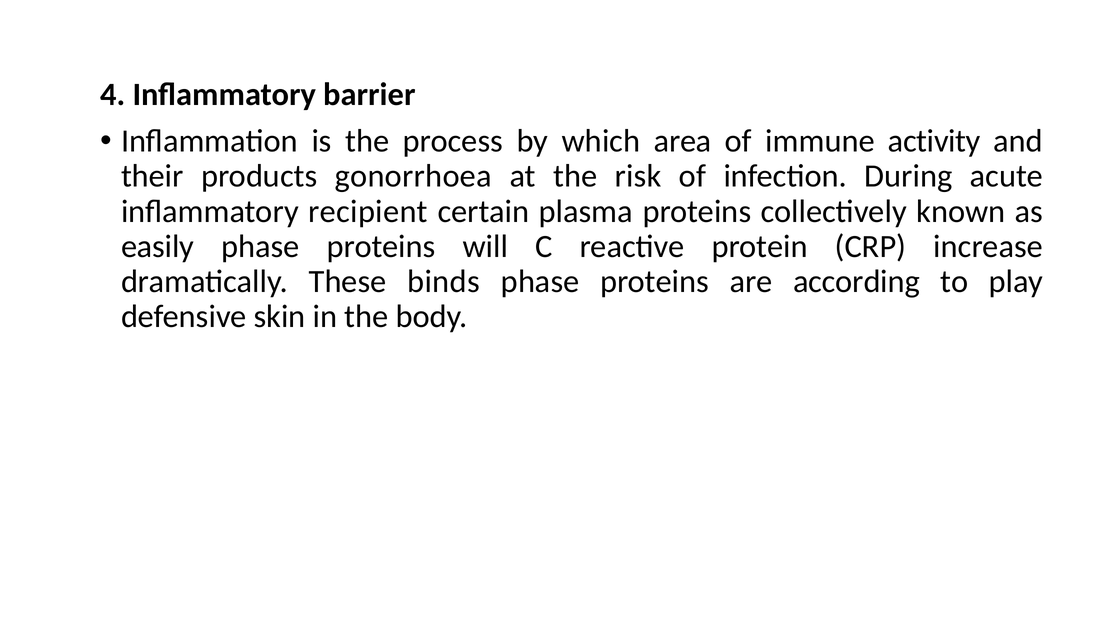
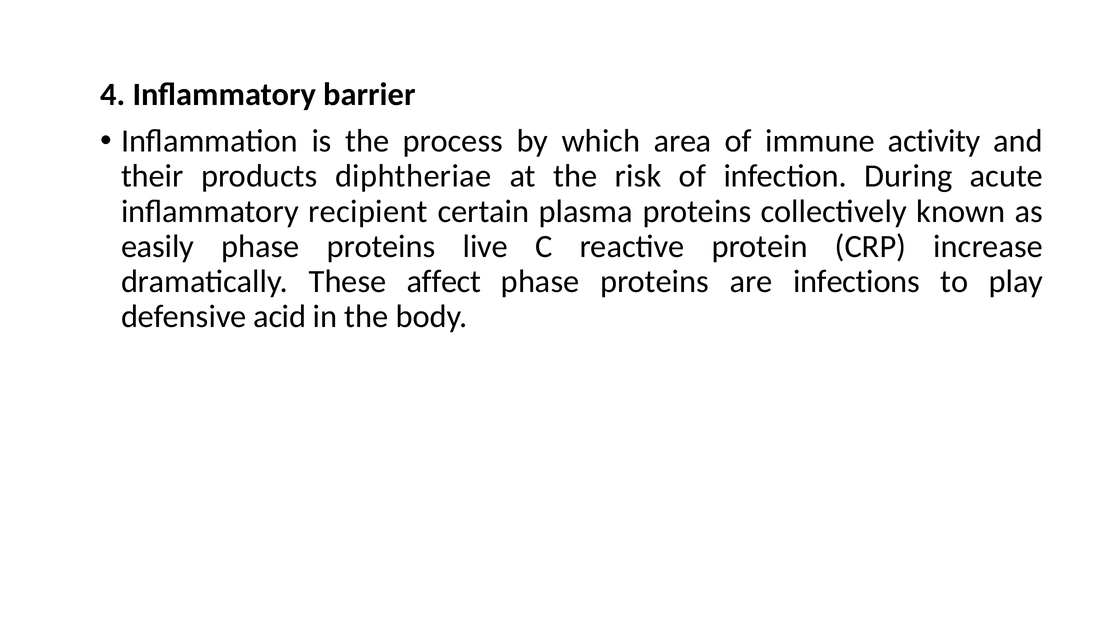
gonorrhoea: gonorrhoea -> diphtheriae (413, 176)
will: will -> live (485, 246)
binds: binds -> affect (444, 281)
according: according -> infections (857, 281)
skin: skin -> acid (280, 317)
